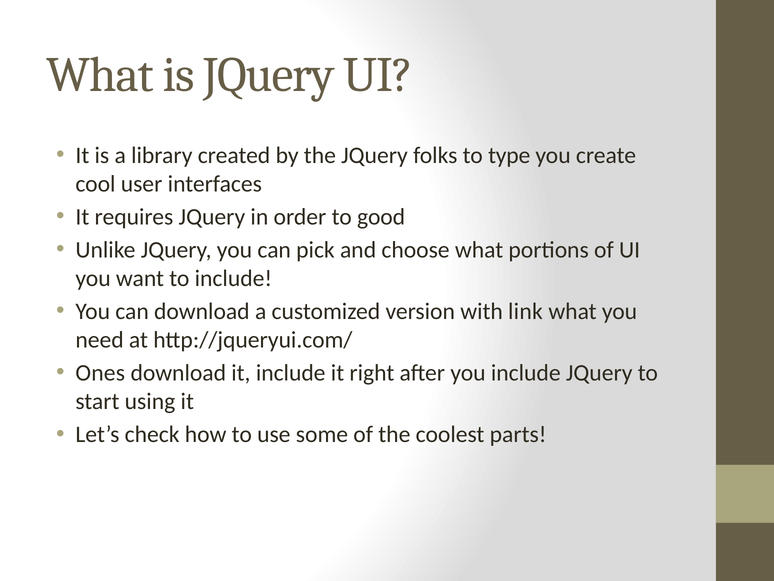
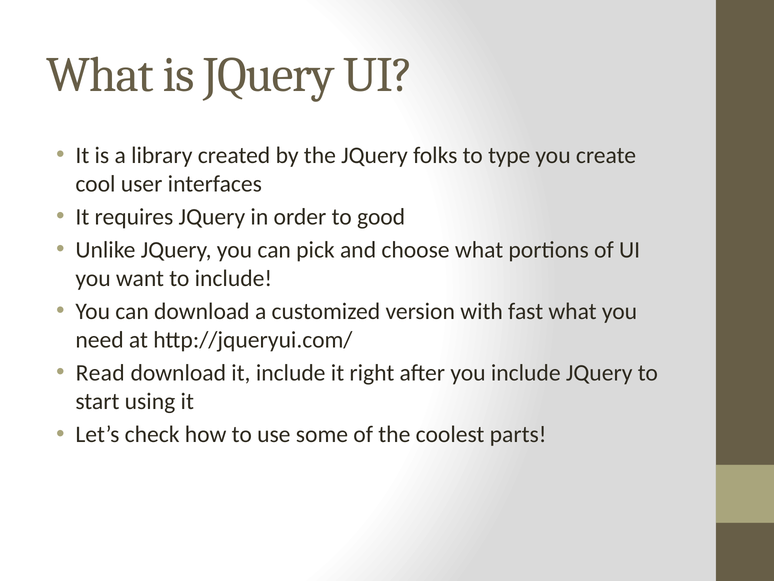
link: link -> fast (526, 311)
Ones: Ones -> Read (100, 373)
